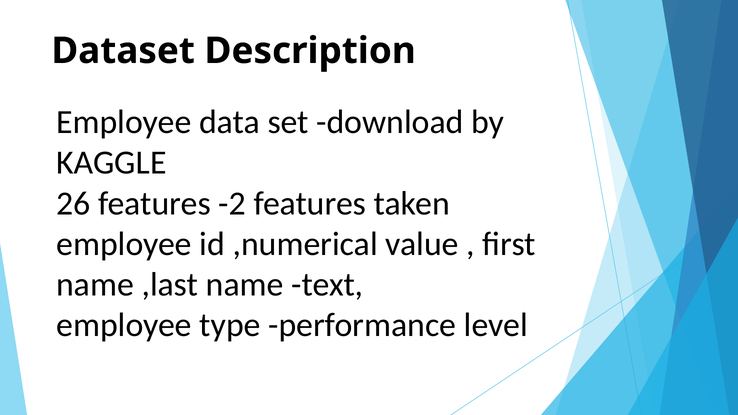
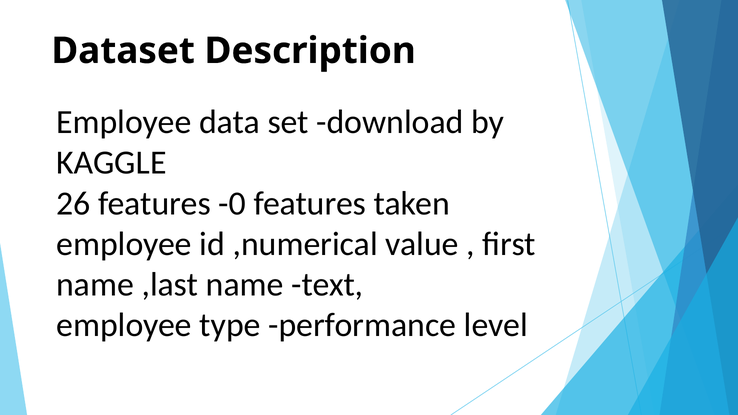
-2: -2 -> -0 (232, 203)
